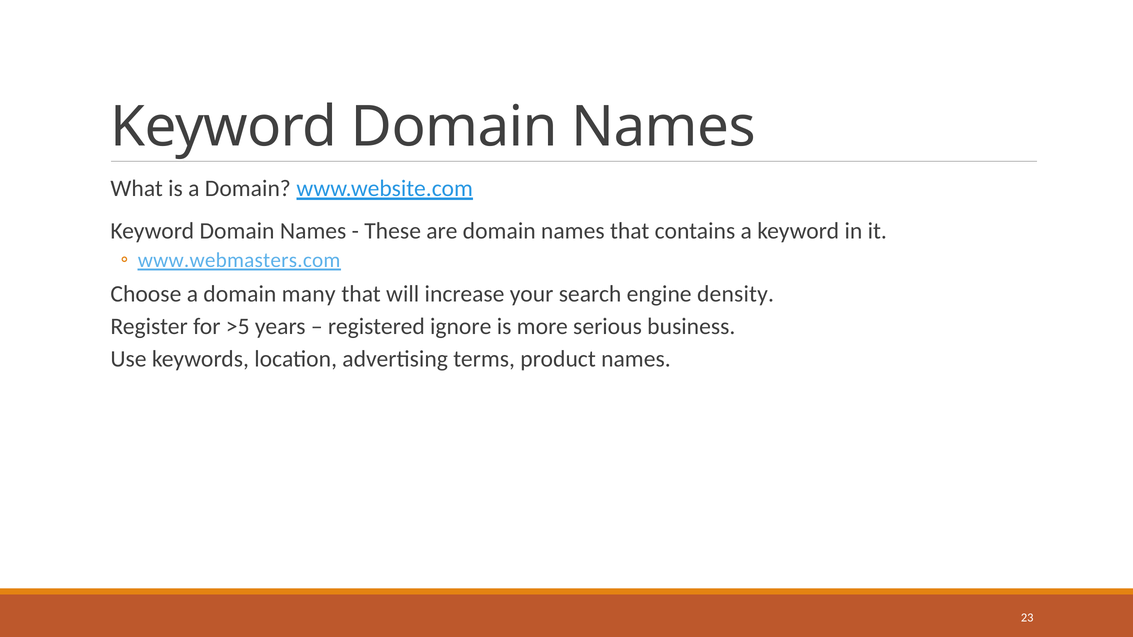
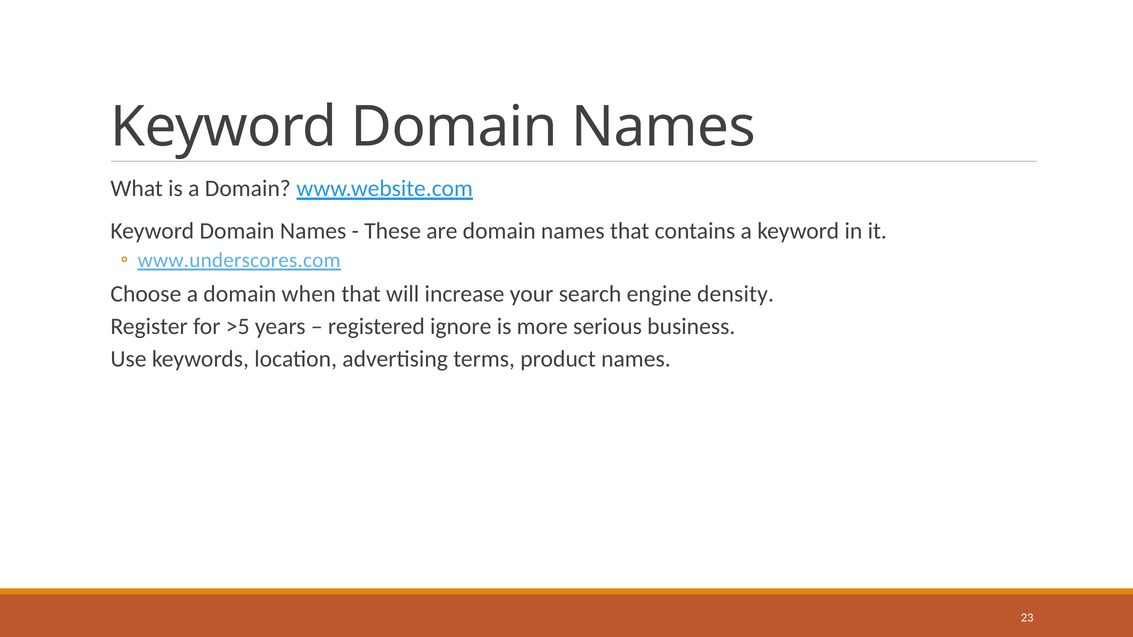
www.webmasters.com: www.webmasters.com -> www.underscores.com (239, 260)
many: many -> when (309, 294)
